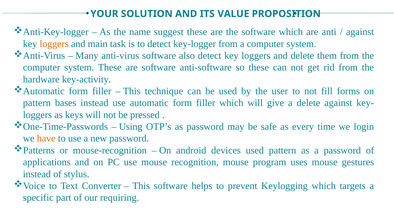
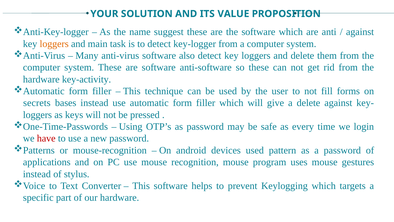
pattern: pattern -> secrets (37, 103)
have colour: orange -> red (46, 138)
our requiring: requiring -> hardware (120, 197)
